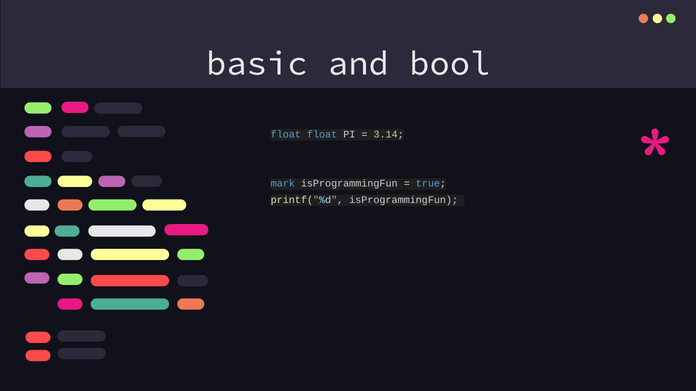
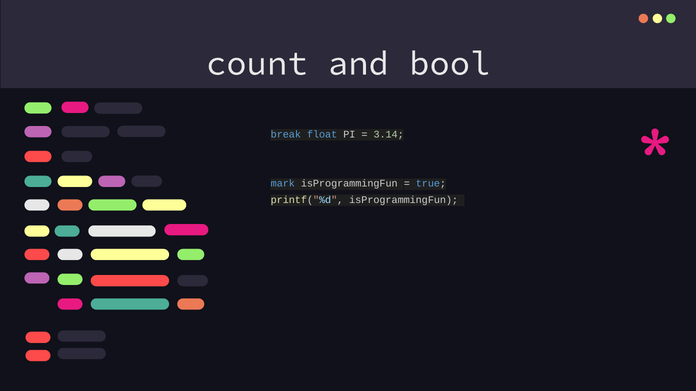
basic: basic -> count (257, 64)
float: float -> break (286, 134)
